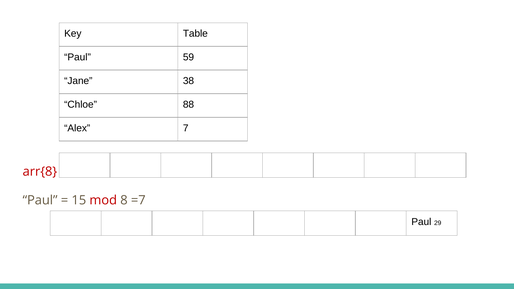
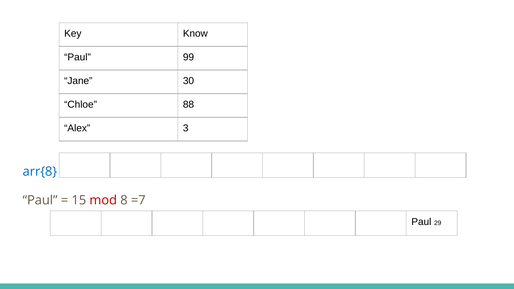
Table: Table -> Know (195, 34)
59: 59 -> 99 (188, 57)
38: 38 -> 30 (188, 81)
7: 7 -> 3 (186, 128)
arr{8 colour: red -> blue (40, 172)
